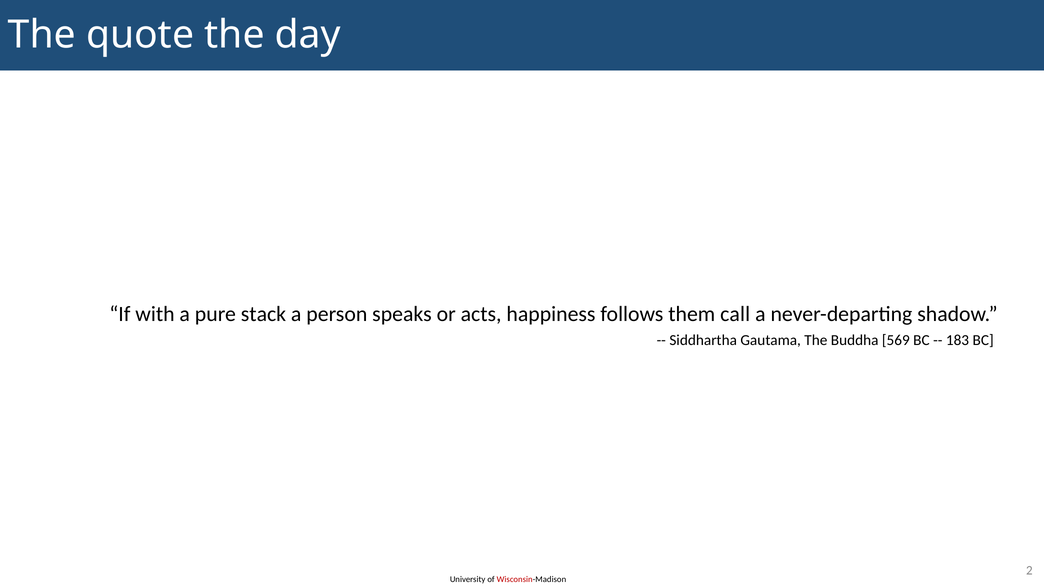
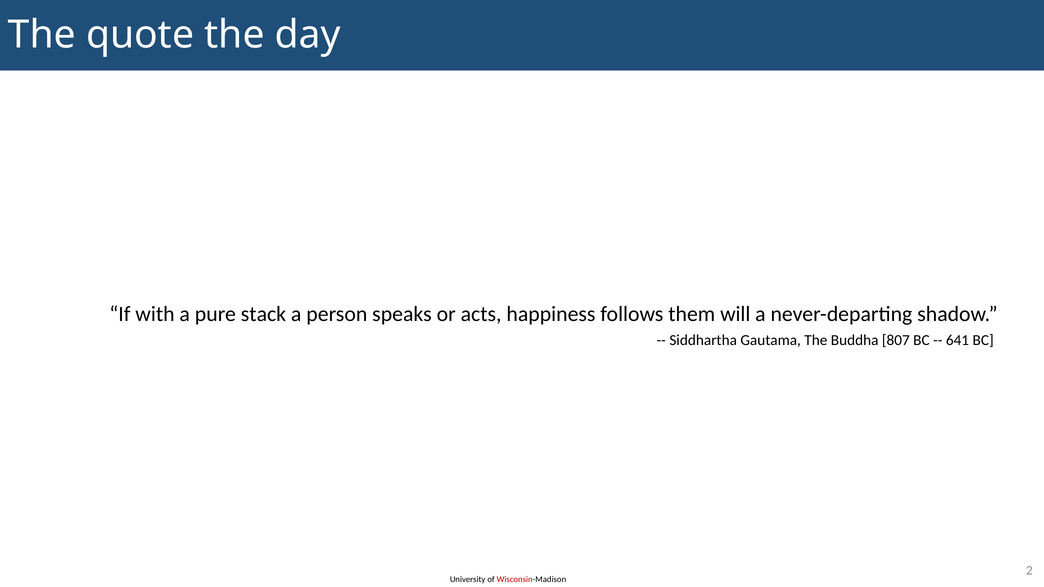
call: call -> will (735, 314)
569: 569 -> 807 (896, 341)
183: 183 -> 641 (958, 341)
